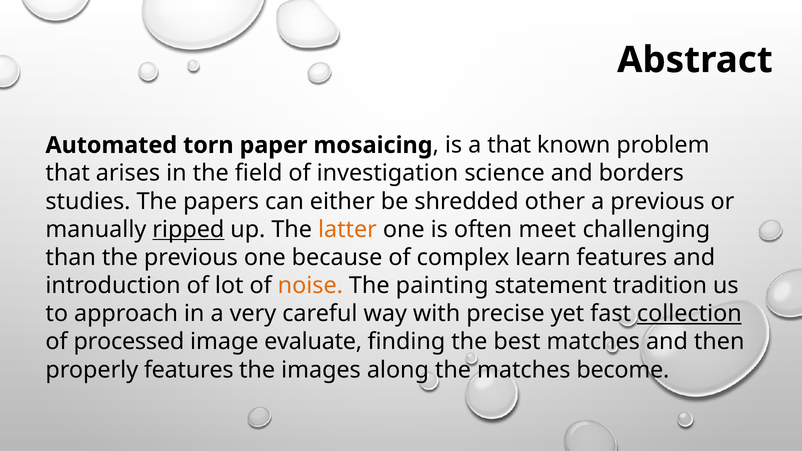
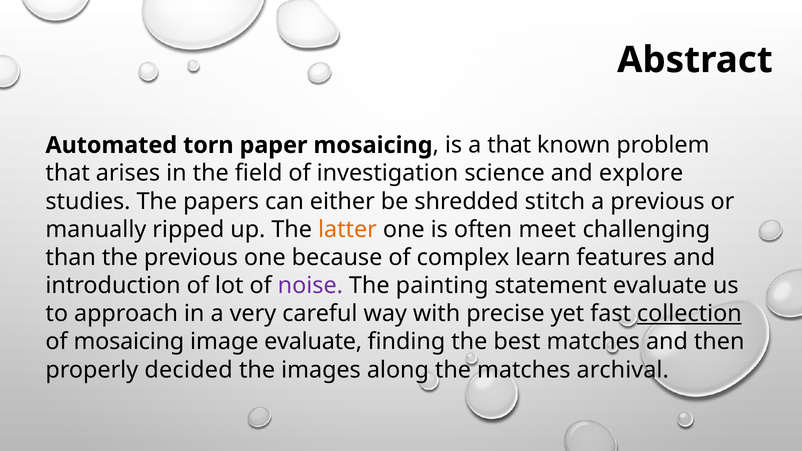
borders: borders -> explore (641, 173)
other: other -> stitch (555, 201)
ripped underline: present -> none (188, 229)
noise colour: orange -> purple (310, 286)
statement tradition: tradition -> evaluate (660, 286)
of processed: processed -> mosaicing (129, 342)
properly features: features -> decided (189, 370)
become: become -> archival (623, 370)
